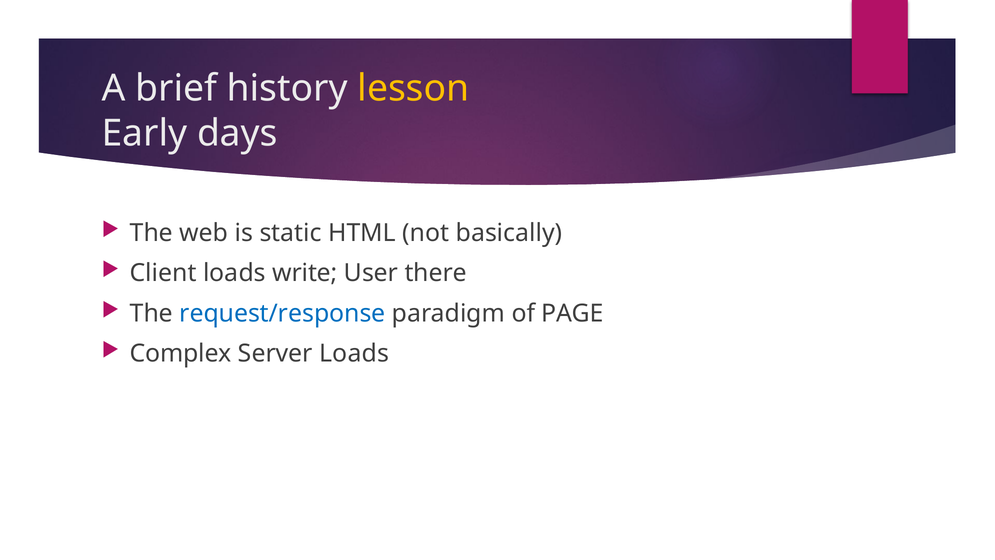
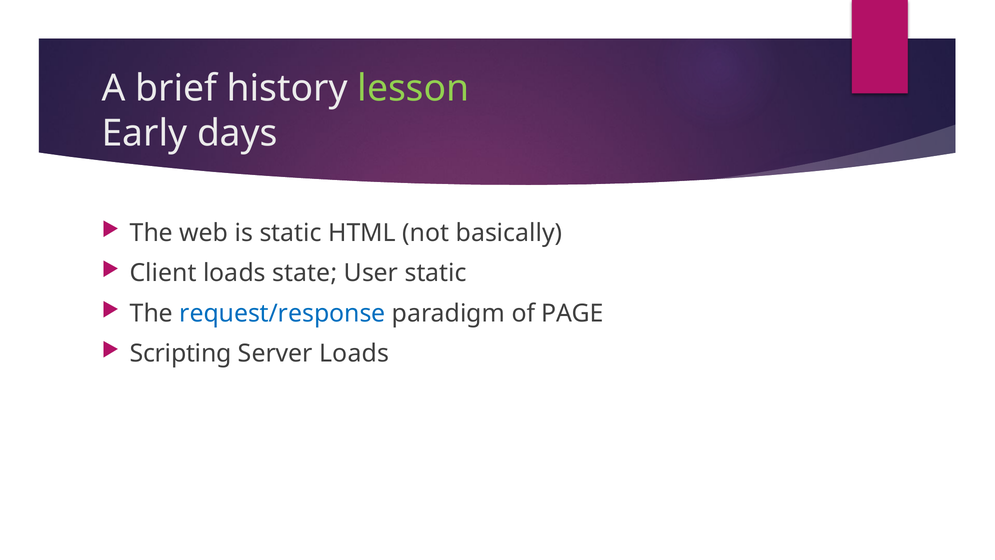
lesson colour: yellow -> light green (413, 89)
write: write -> state (305, 273)
User there: there -> static (436, 273)
Complex: Complex -> Scripting (181, 354)
